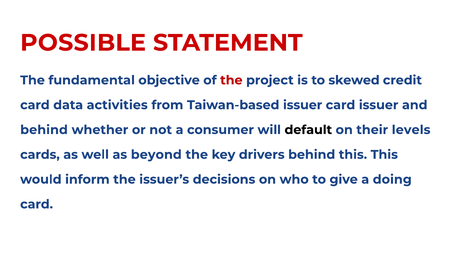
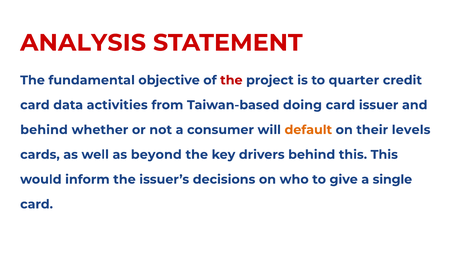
POSSIBLE: POSSIBLE -> ANALYSIS (83, 43)
skewed: skewed -> quarter (354, 80)
Taiwan-based issuer: issuer -> doing (303, 105)
default colour: black -> orange (308, 130)
doing: doing -> single (392, 179)
